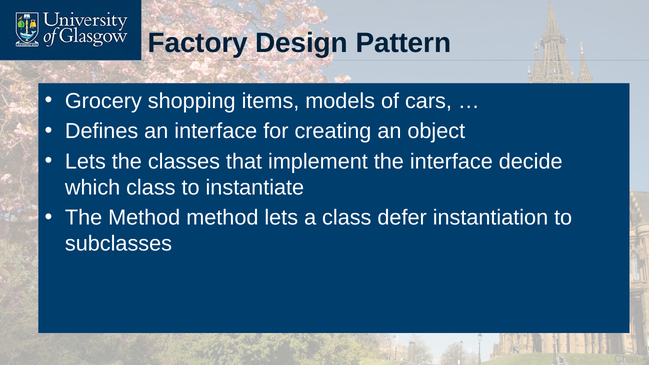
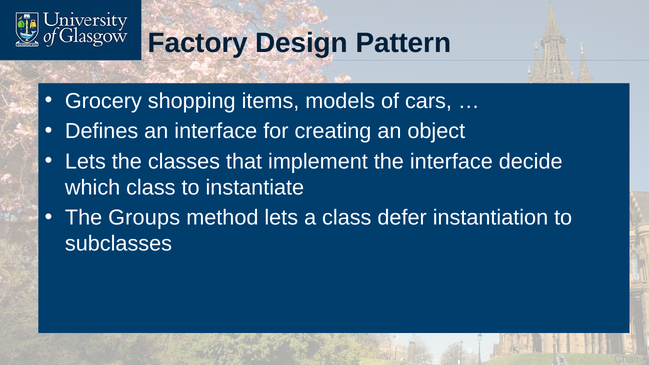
The Method: Method -> Groups (144, 218)
